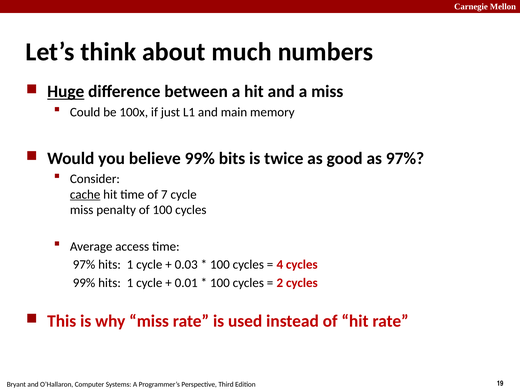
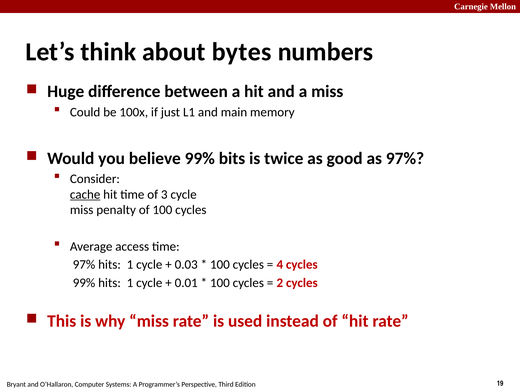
much: much -> bytes (242, 52)
Huge underline: present -> none (66, 92)
7: 7 -> 3 (164, 194)
